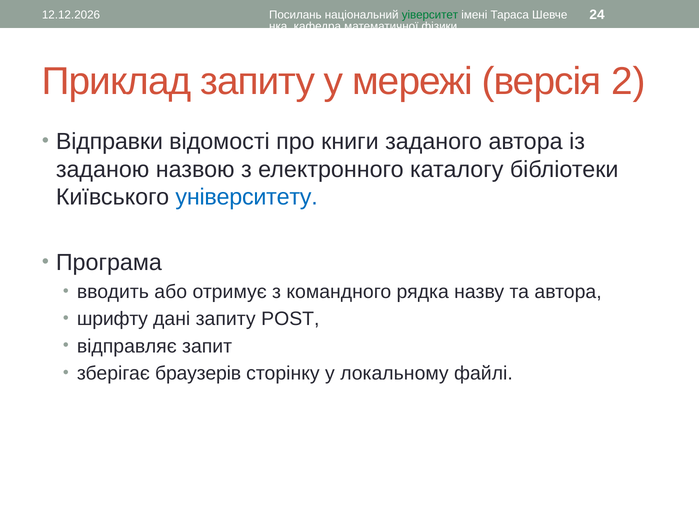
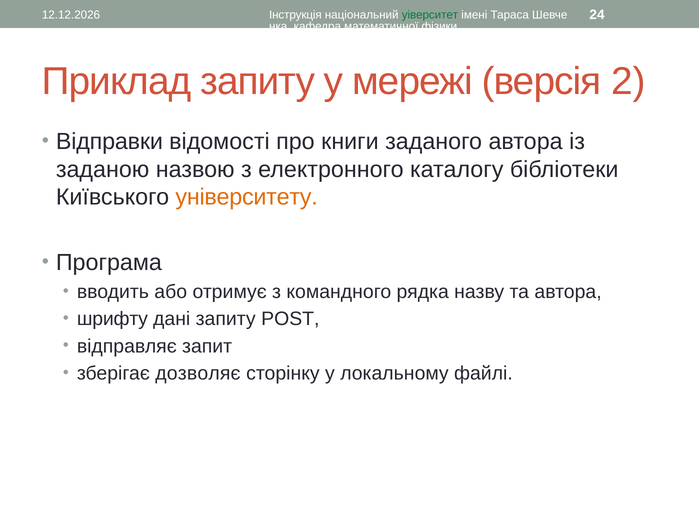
Посилань: Посилань -> Інструкція (295, 15)
університету colour: blue -> orange (247, 197)
браузерів: браузерів -> дозволяє (198, 373)
